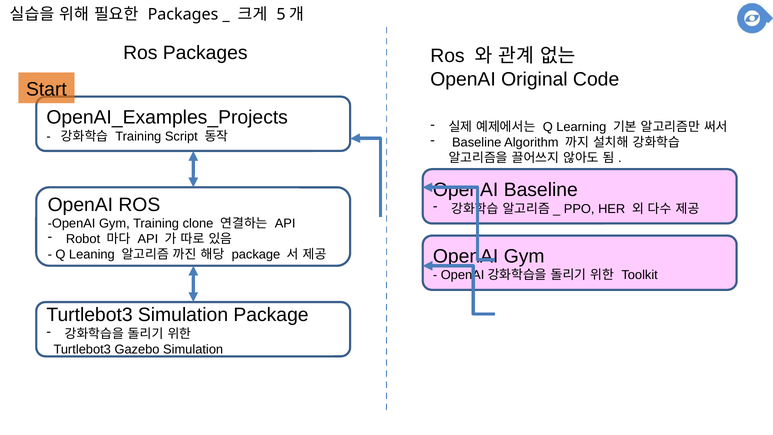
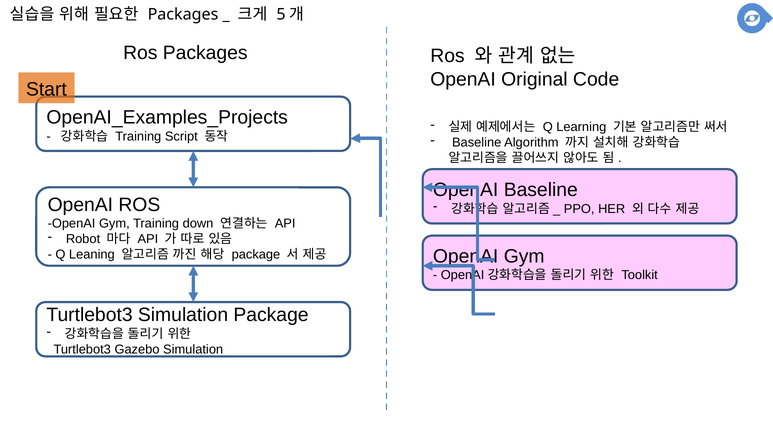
clone: clone -> down (198, 223)
